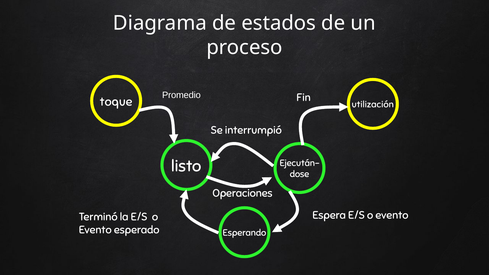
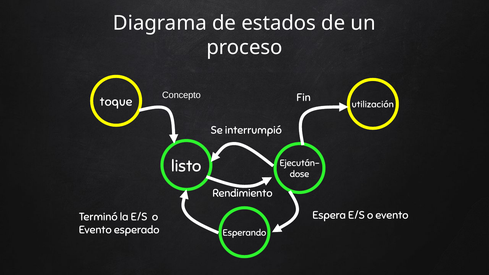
Promedio: Promedio -> Concepto (181, 95)
Operaciones: Operaciones -> Rendimiento (242, 193)
